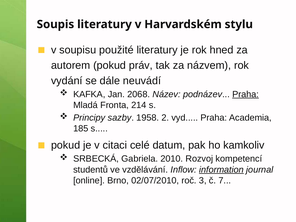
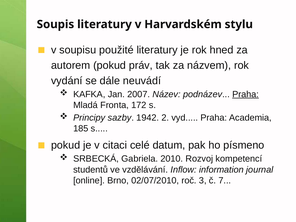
2068: 2068 -> 2007 (139, 94)
214: 214 -> 172 (139, 105)
1958: 1958 -> 1942 (148, 118)
kamkoliv: kamkoliv -> písmeno (244, 145)
information underline: present -> none (221, 170)
